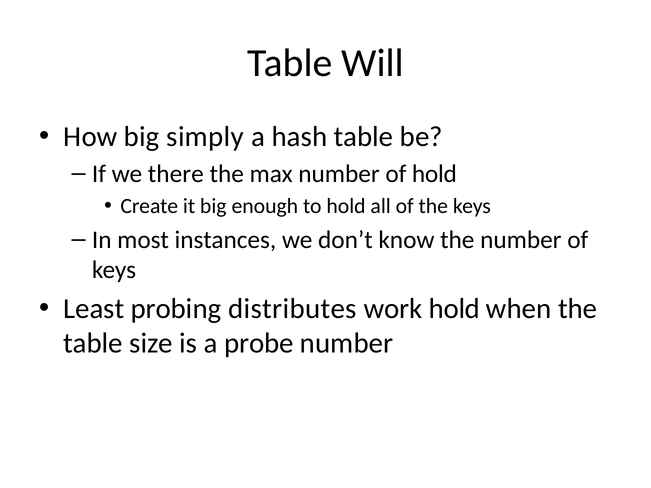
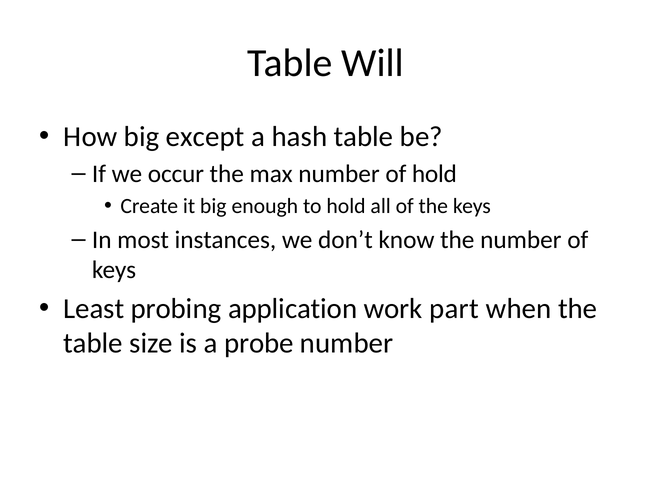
simply: simply -> except (205, 137)
there: there -> occur (176, 174)
distributes: distributes -> application (293, 309)
work hold: hold -> part (454, 309)
